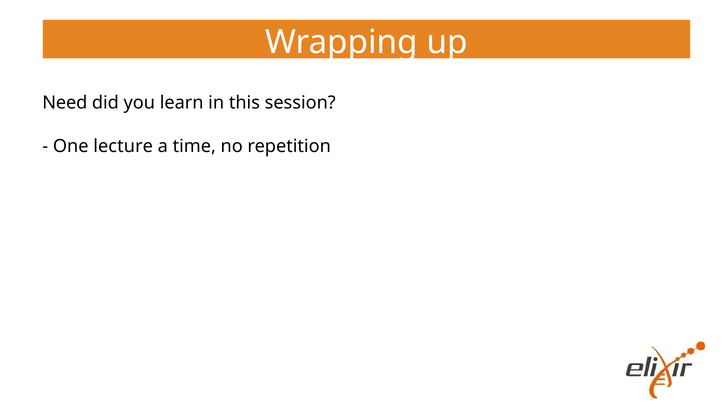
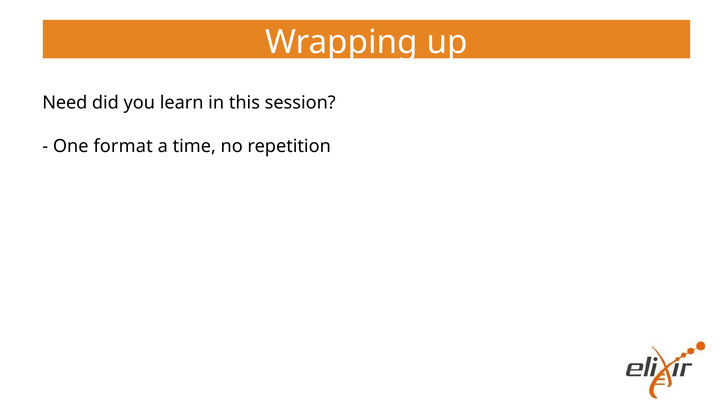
lecture: lecture -> format (123, 147)
